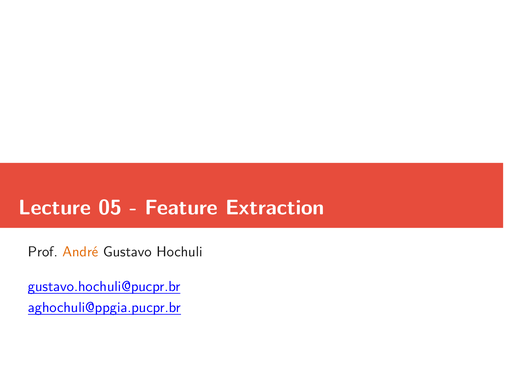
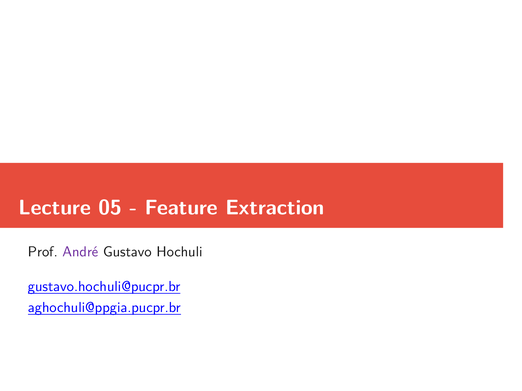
André colour: orange -> purple (80, 252)
